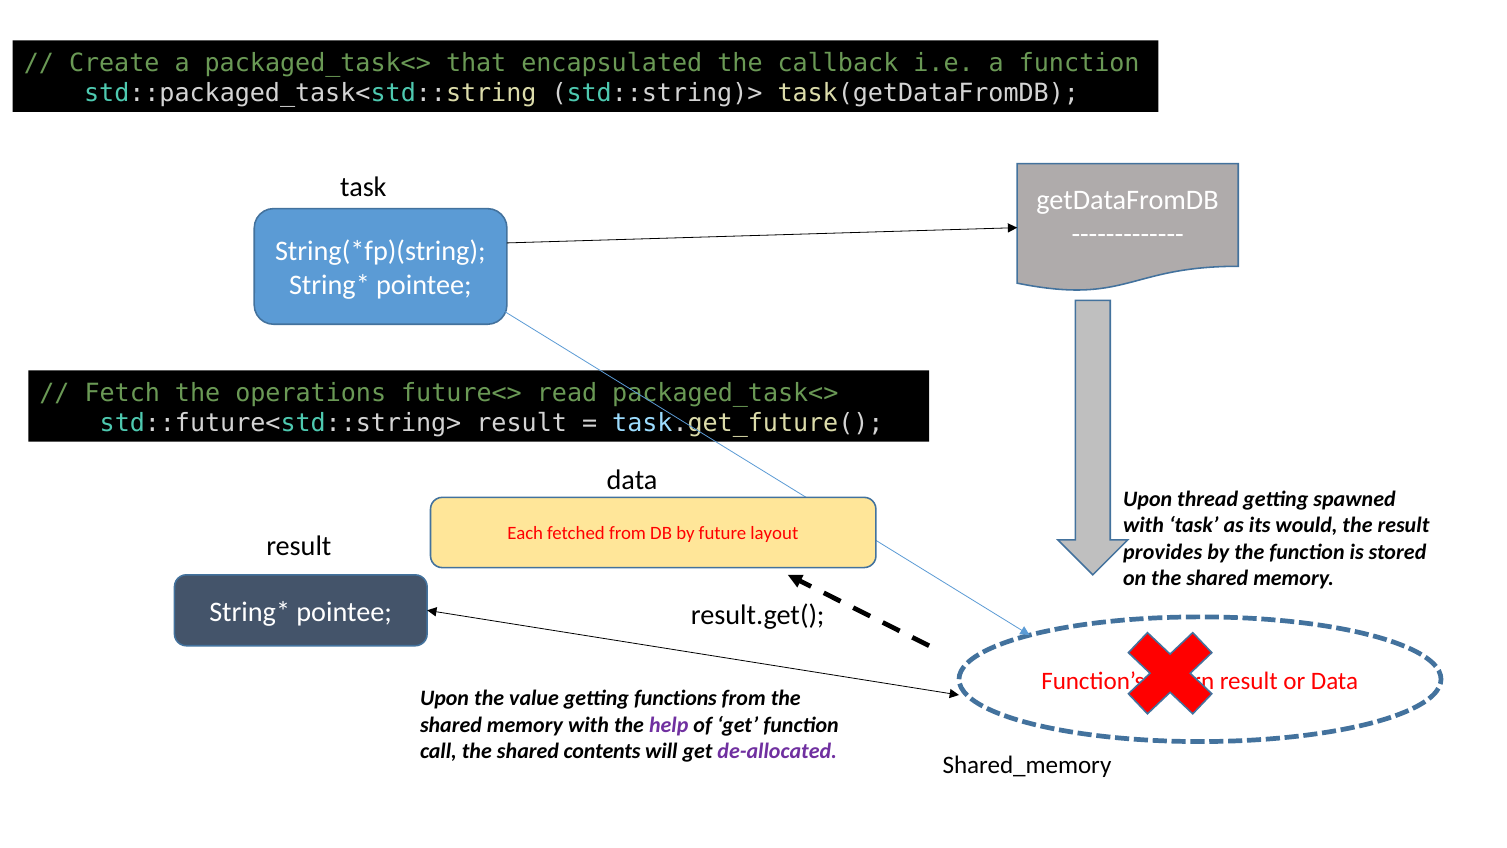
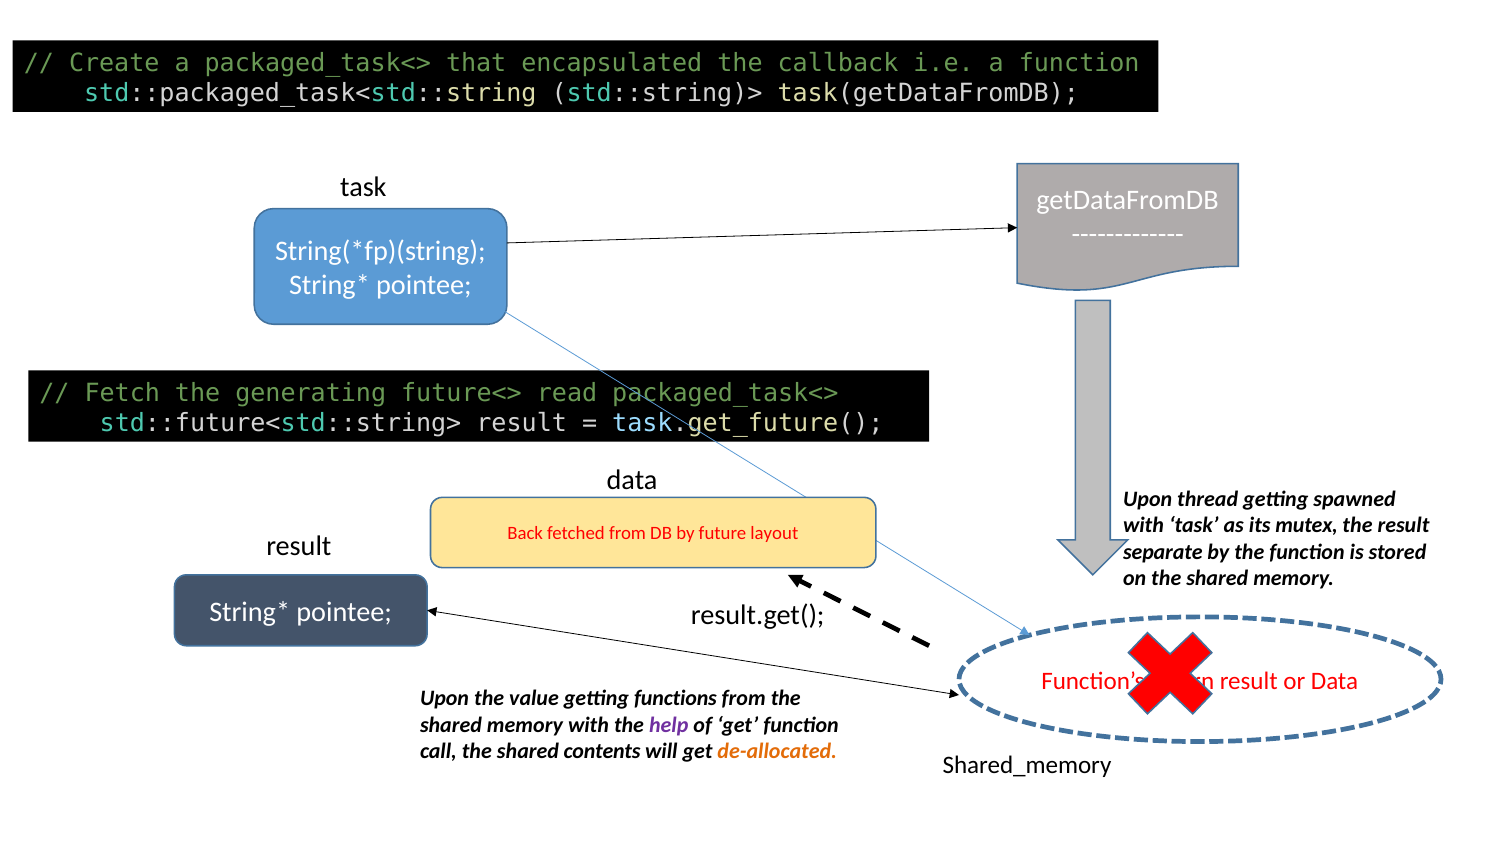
operations: operations -> generating (311, 393)
would: would -> mutex (1307, 525)
Each: Each -> Back (525, 534)
provides: provides -> separate (1163, 552)
de-allocated colour: purple -> orange (777, 751)
